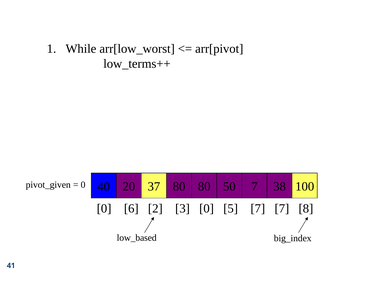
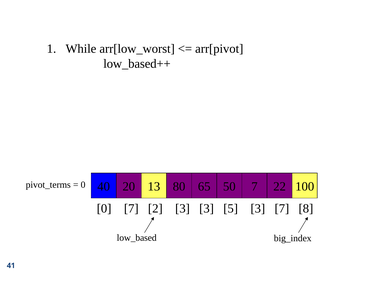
low_terms++: low_terms++ -> low_based++ (137, 64)
pivot_given: pivot_given -> pivot_terms (48, 185)
37: 37 -> 13 (154, 186)
80 80: 80 -> 65 (204, 186)
38: 38 -> 22 (280, 186)
0 6: 6 -> 7 (131, 208)
3 0: 0 -> 3 (207, 208)
5 7: 7 -> 3 (258, 208)
